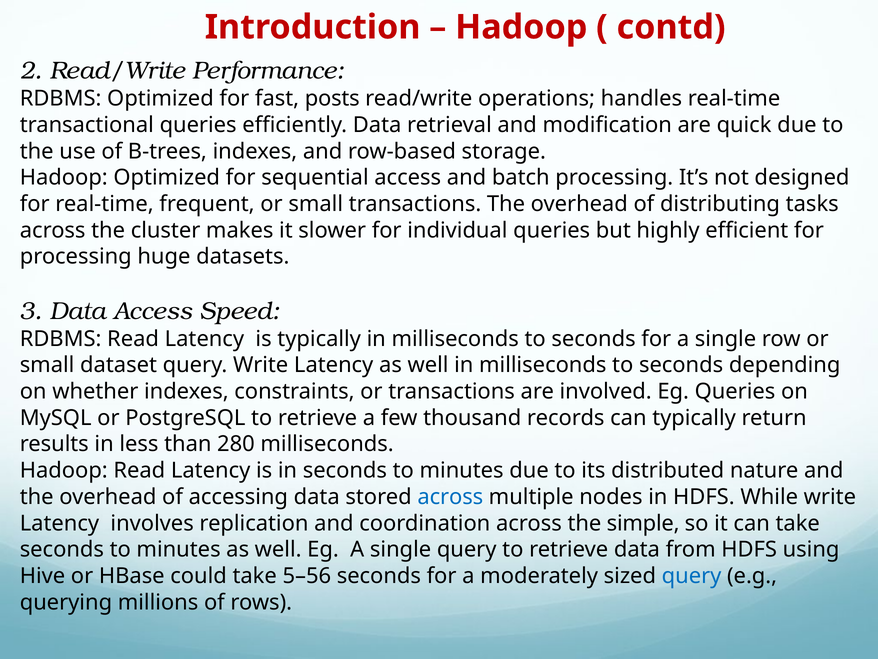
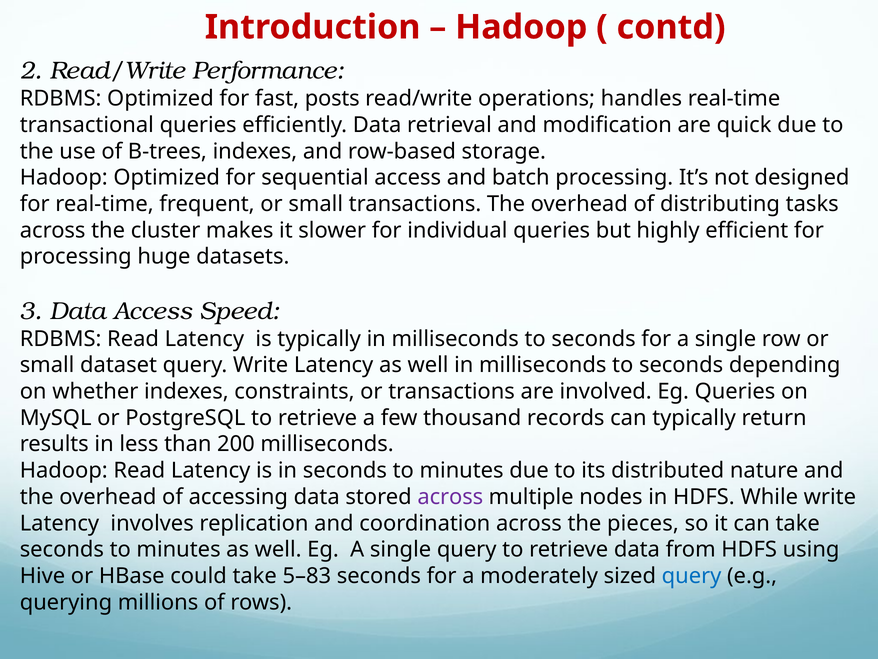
280: 280 -> 200 (236, 444)
across colour: blue -> purple (450, 497)
simple: simple -> pieces (643, 523)
5–56: 5–56 -> 5–83 (307, 576)
